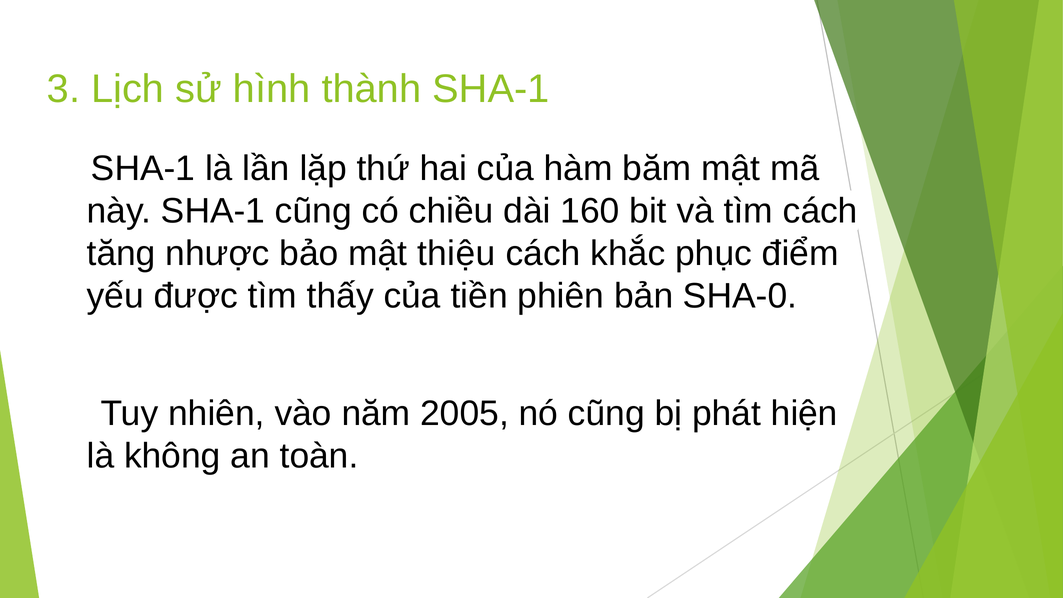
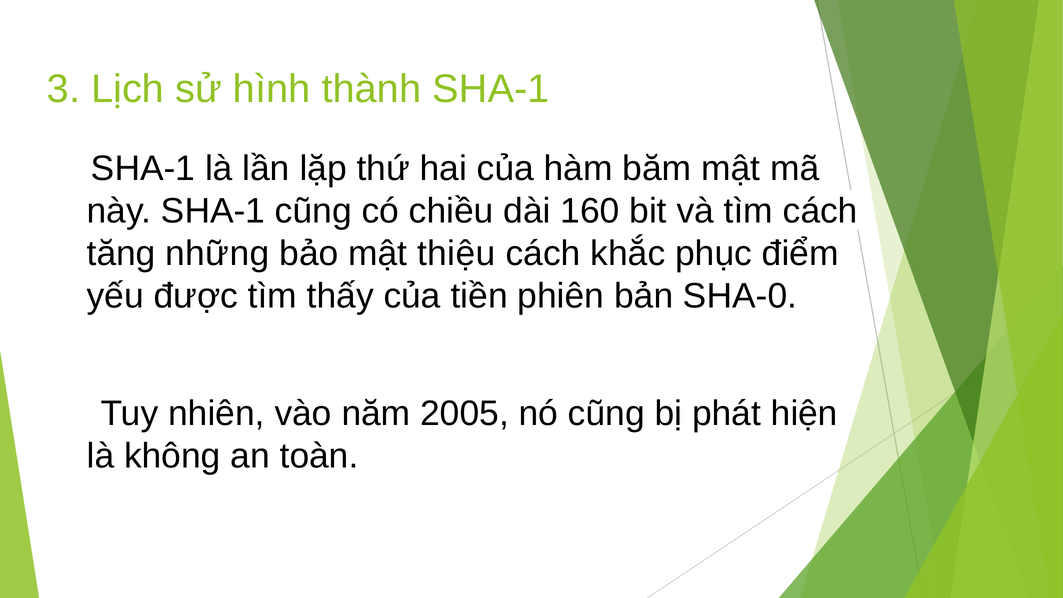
nhược: nhược -> những (217, 253)
